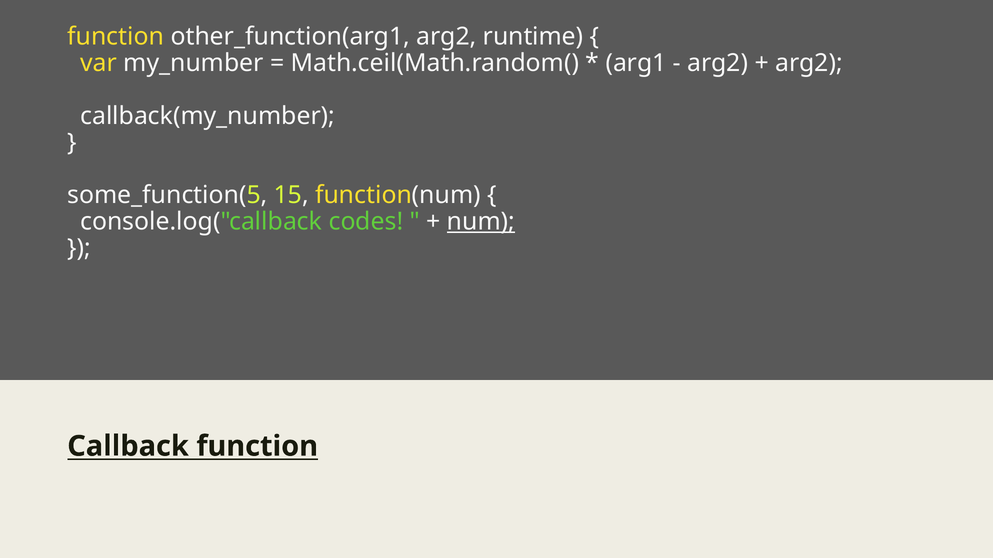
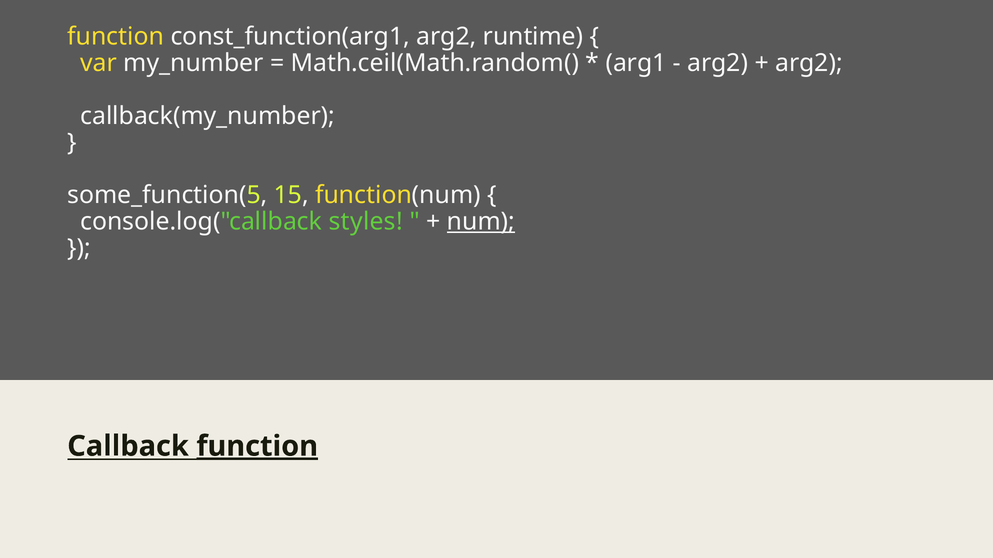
other_function(arg1: other_function(arg1 -> const_function(arg1 (290, 36)
codes: codes -> styles (366, 222)
function underline: none -> present (257, 447)
